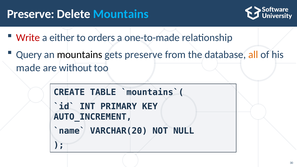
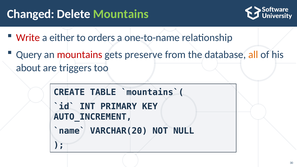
Preserve: Preserve -> Changed (31, 14)
Mountains colour: light blue -> light green (121, 14)
one-to-made: one-to-made -> one-to-name (152, 38)
mountains colour: black -> red (80, 55)
made: made -> about (28, 68)
without: without -> triggers (75, 68)
